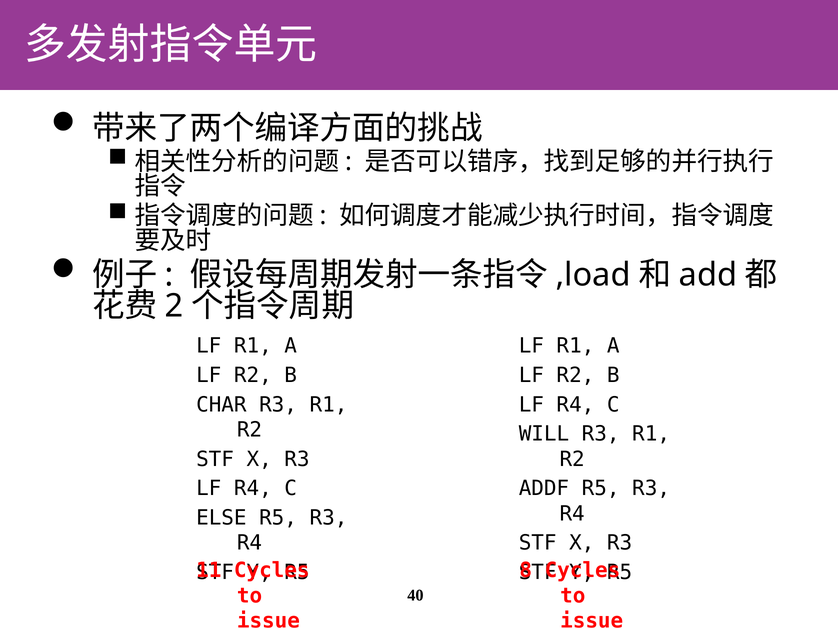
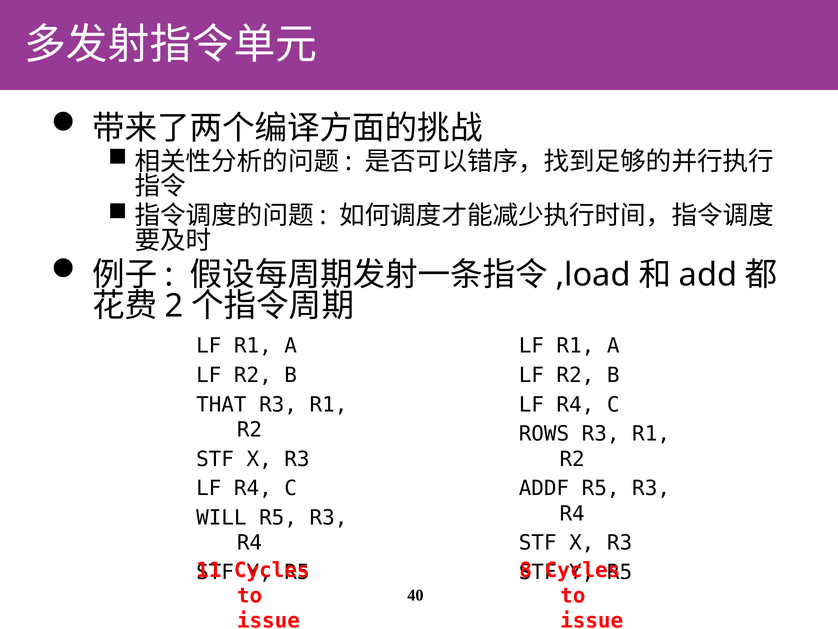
CHAR: CHAR -> THAT (221, 404)
WILL: WILL -> ROWS (544, 434)
ELSE: ELSE -> WILL (221, 517)
